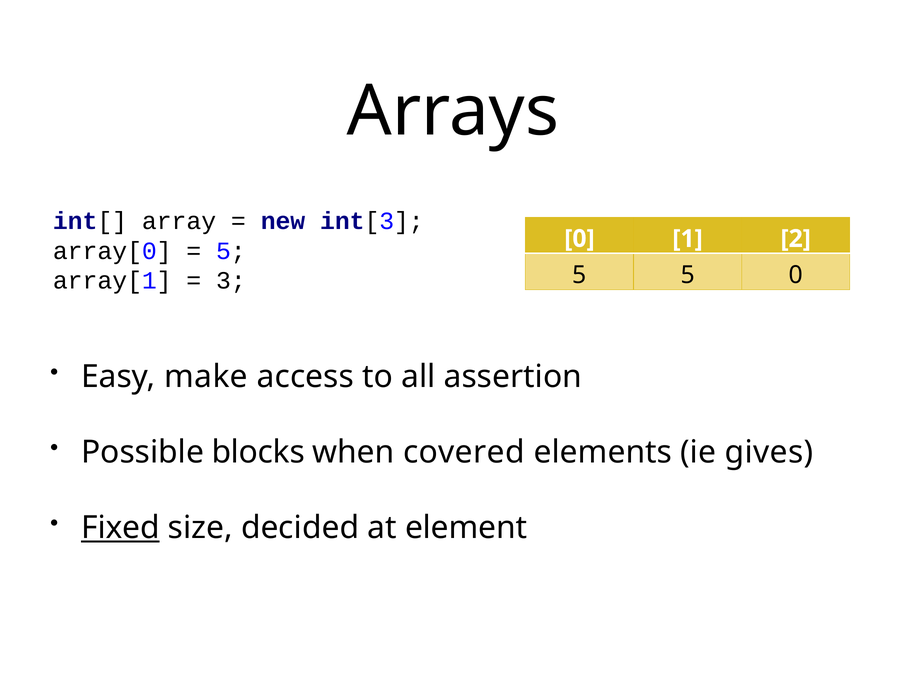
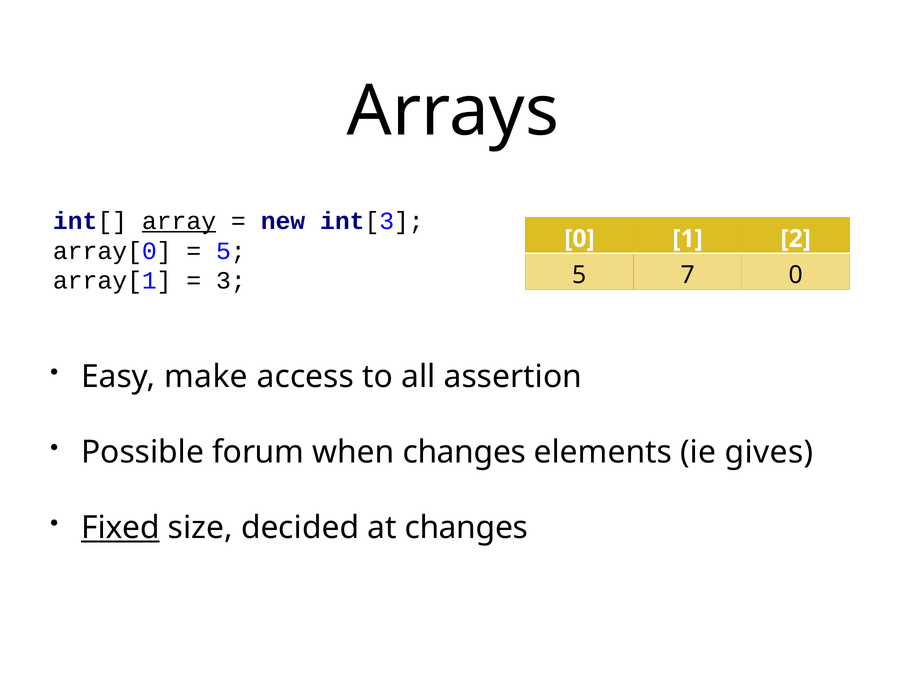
array underline: none -> present (179, 221)
5 5: 5 -> 7 (688, 275)
blocks: blocks -> forum (258, 452)
when covered: covered -> changes (464, 452)
at element: element -> changes (466, 527)
